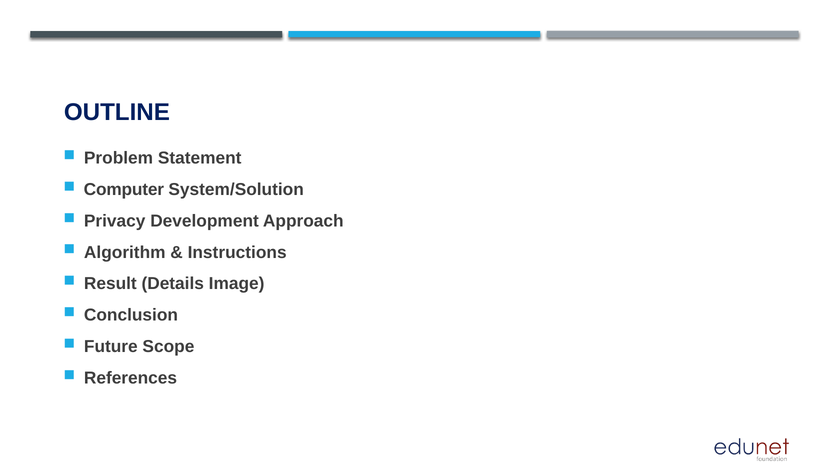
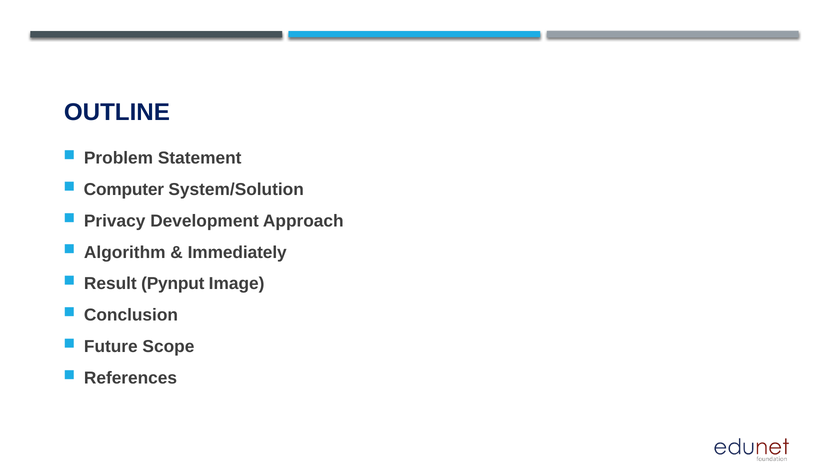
Instructions: Instructions -> Immediately (237, 253)
Details: Details -> Pynput (173, 284)
